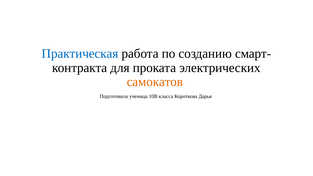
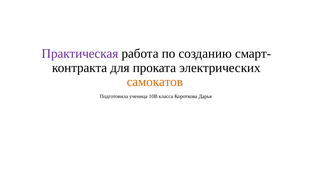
Практическая colour: blue -> purple (80, 54)
